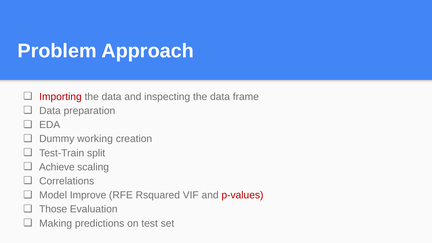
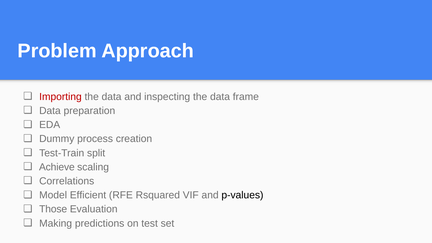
working: working -> process (95, 139)
Improve: Improve -> Efficient (88, 195)
p-values colour: red -> black (242, 195)
